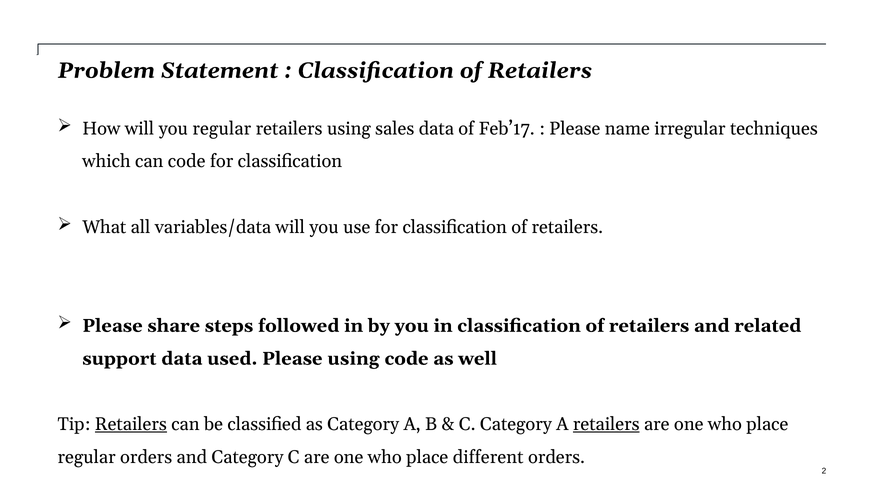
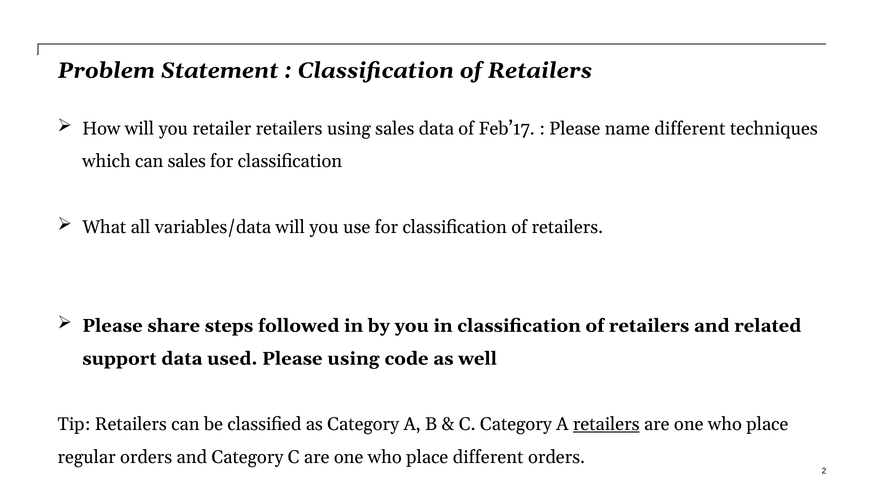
you regular: regular -> retailer (222, 129)
name irregular: irregular -> different (690, 129)
can code: code -> sales (187, 161)
Retailers underline: present -> none (131, 425)
